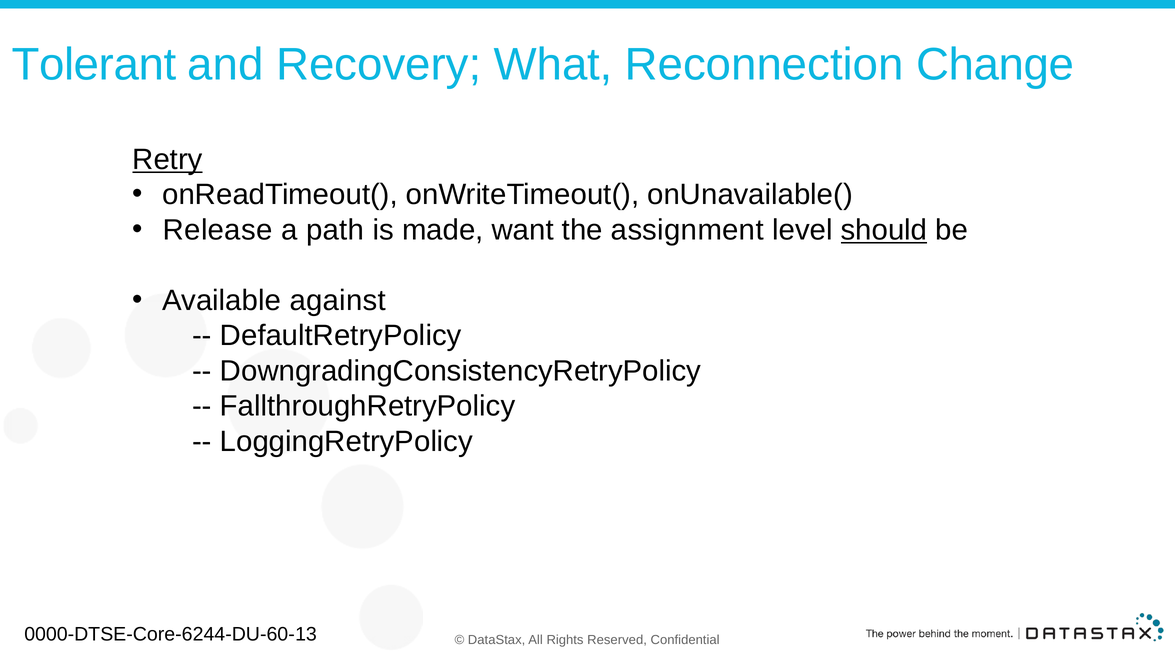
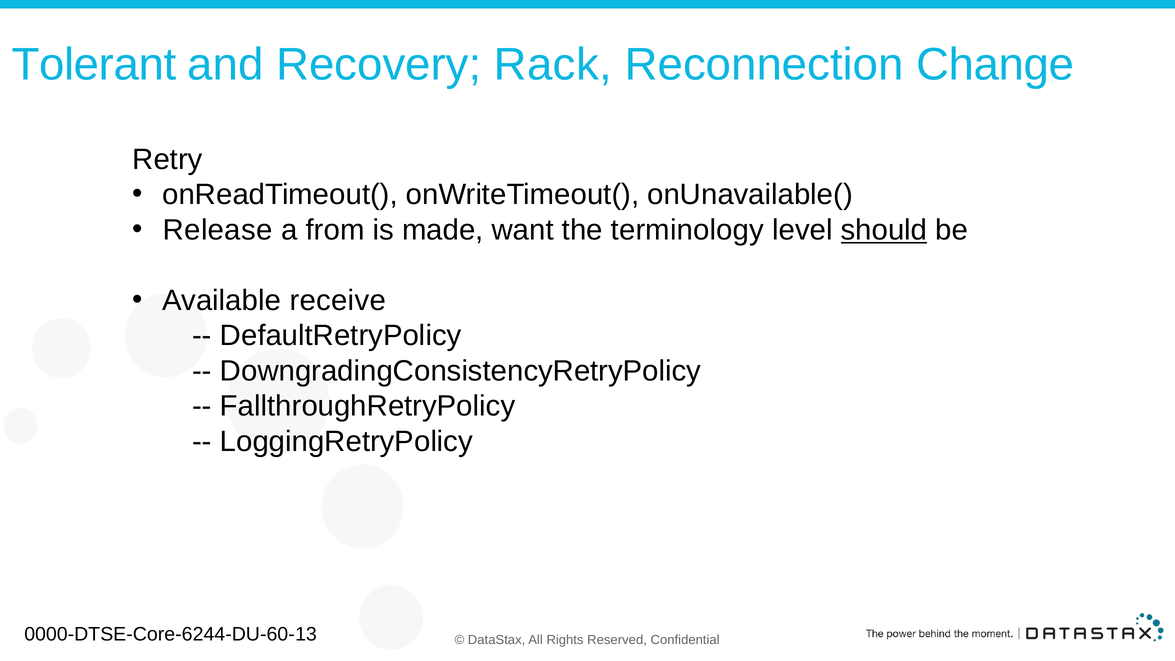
What: What -> Rack (553, 64)
Retry underline: present -> none (167, 160)
path: path -> from (335, 230)
assignment: assignment -> terminology (687, 230)
against: against -> receive (338, 301)
